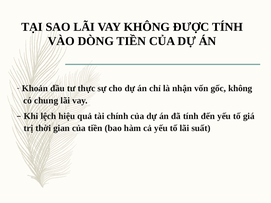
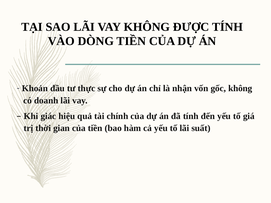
chung: chung -> doanh (46, 101)
lệch: lệch -> giác (48, 116)
